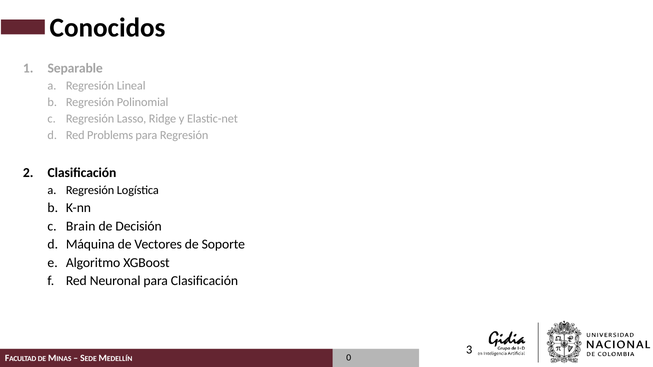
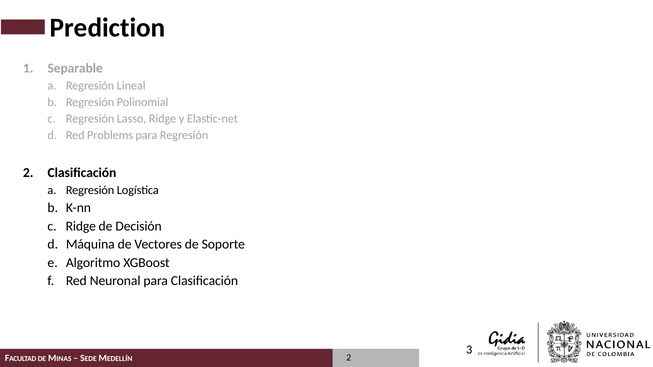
Conocidos: Conocidos -> Prediction (108, 28)
Brain: Brain -> Ridge (81, 226)
0: 0 -> 2 (349, 358)
